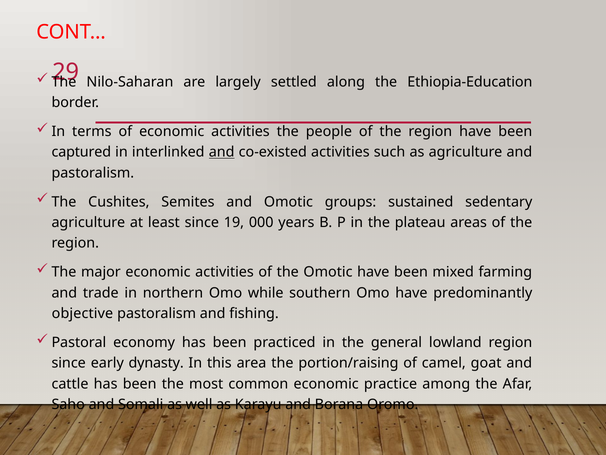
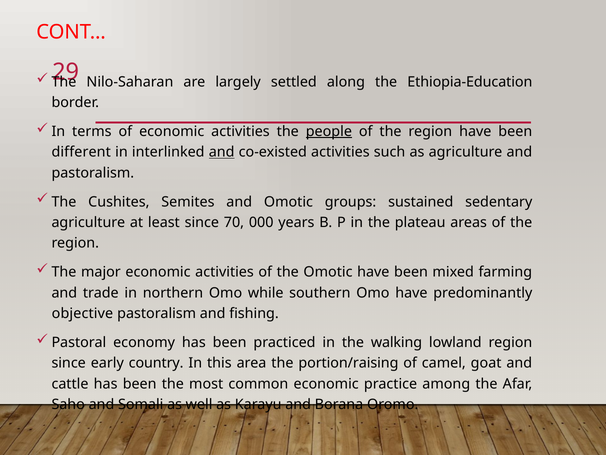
people underline: none -> present (329, 131)
captured: captured -> different (81, 152)
19: 19 -> 70 (234, 222)
general: general -> walking (396, 342)
dynasty: dynasty -> country (156, 363)
